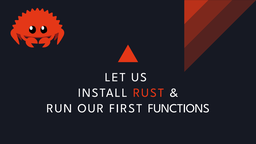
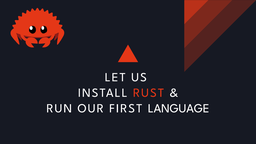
FUNCTIONS: FUNCTIONS -> LANGUAGE (179, 108)
